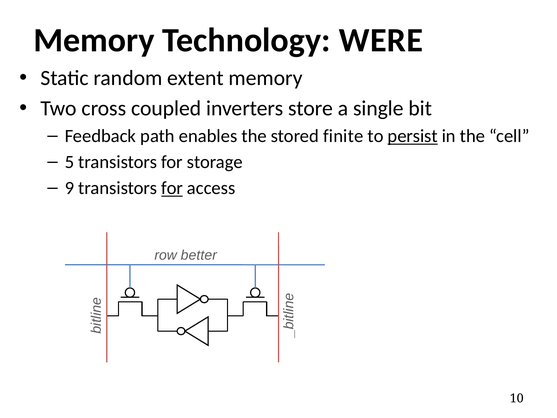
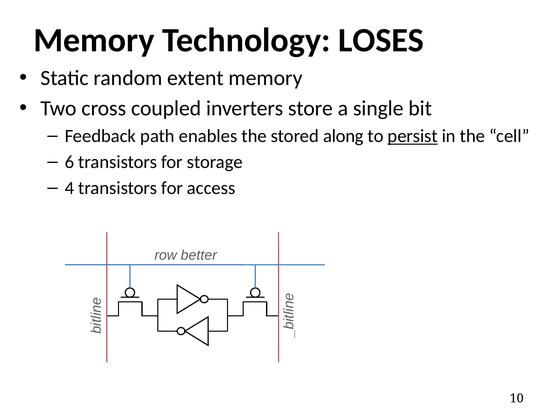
WERE: WERE -> LOSES (381, 40)
finite: finite -> along (343, 136)
5: 5 -> 6 (69, 162)
9: 9 -> 4 (69, 188)
for underline: present -> none (172, 188)
